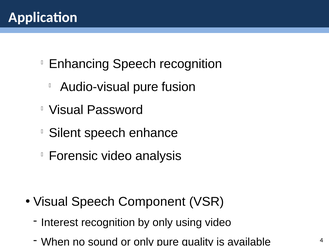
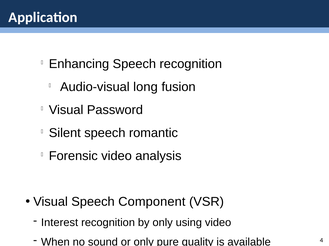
Audio-visual pure: pure -> long (146, 87)
speech enhance: enhance -> romantic (153, 133)
